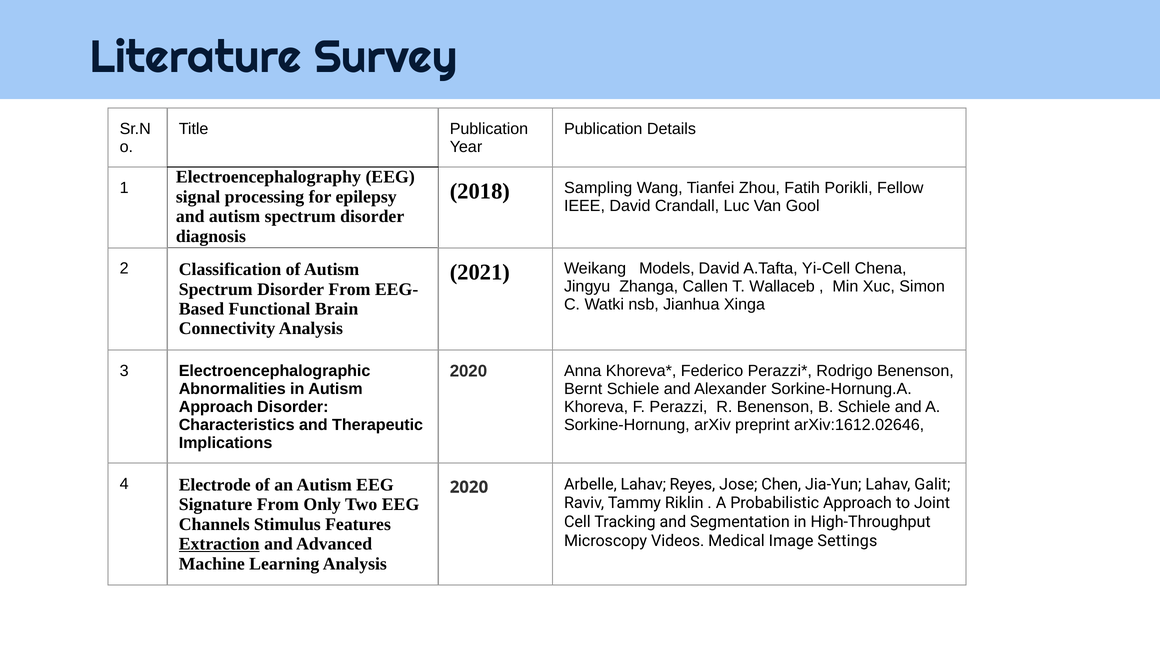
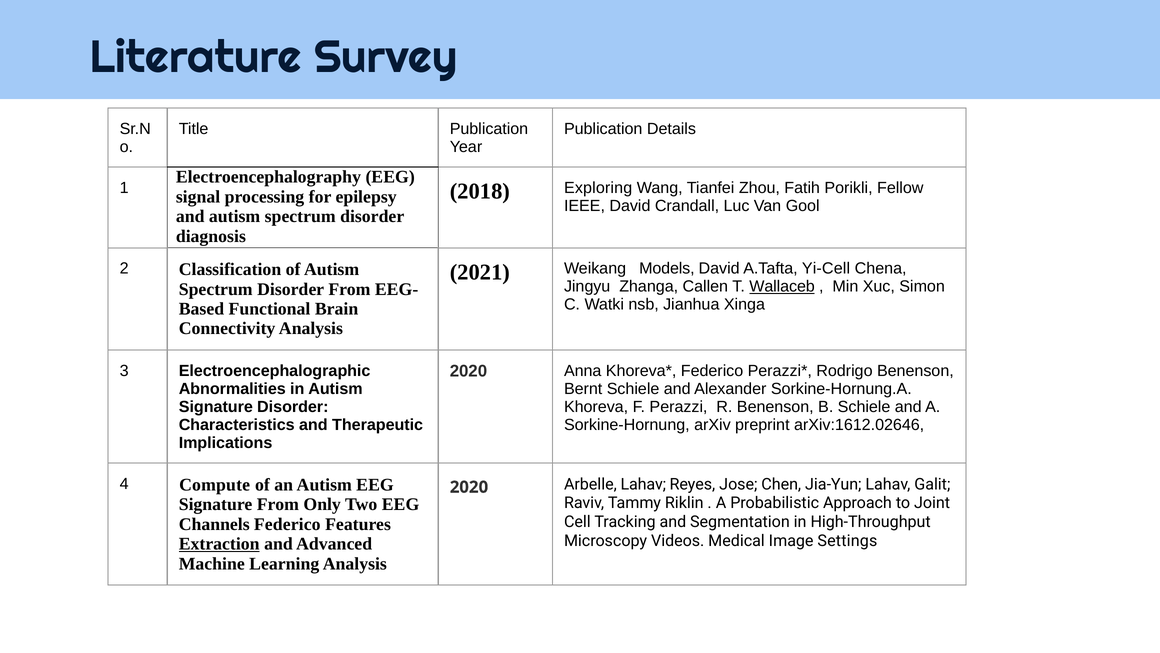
Sampling: Sampling -> Exploring (598, 188)
Wallaceb underline: none -> present (782, 286)
Approach: Approach -> Signature (216, 406)
Electrode: Electrode -> Compute (215, 484)
Channels Stimulus: Stimulus -> Federico (287, 524)
